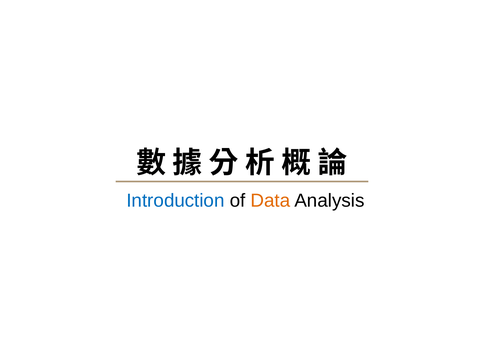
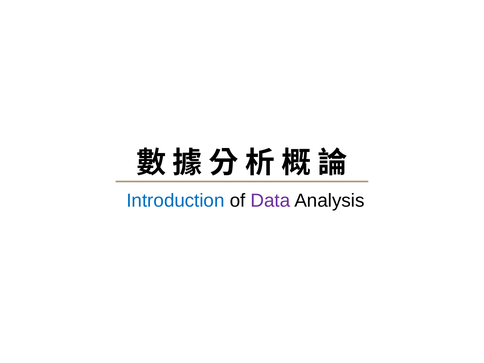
Data colour: orange -> purple (270, 201)
